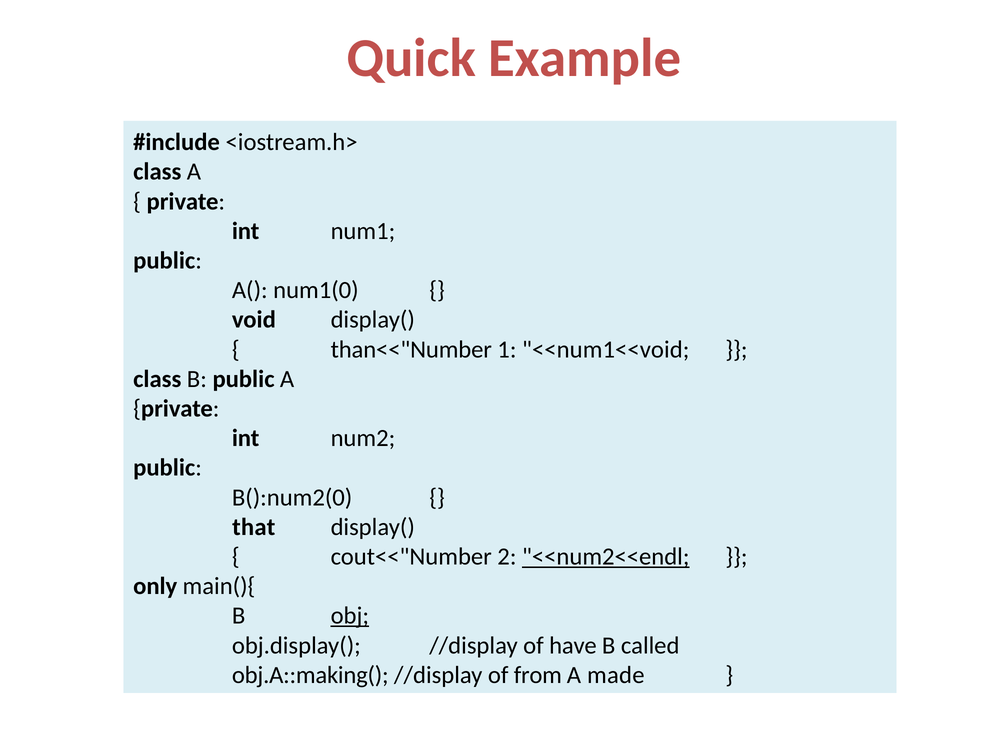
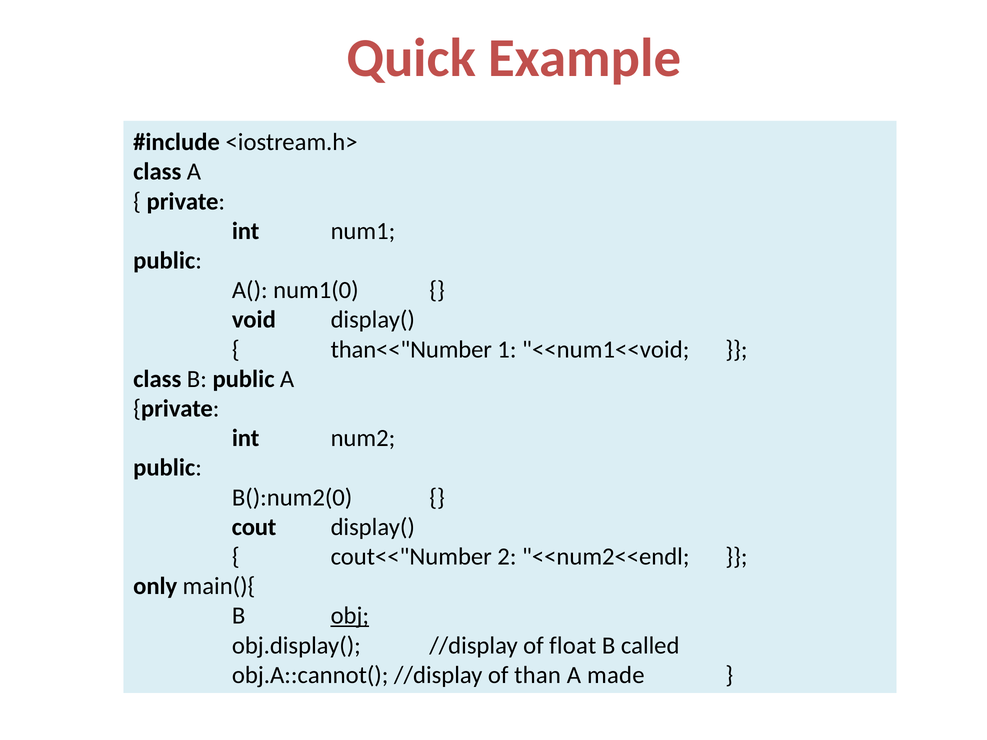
that: that -> cout (254, 527)
<<num2<<endl underline: present -> none (606, 557)
have: have -> float (573, 646)
obj.A::making(: obj.A::making( -> obj.A::cannot( (310, 675)
from: from -> than (538, 675)
